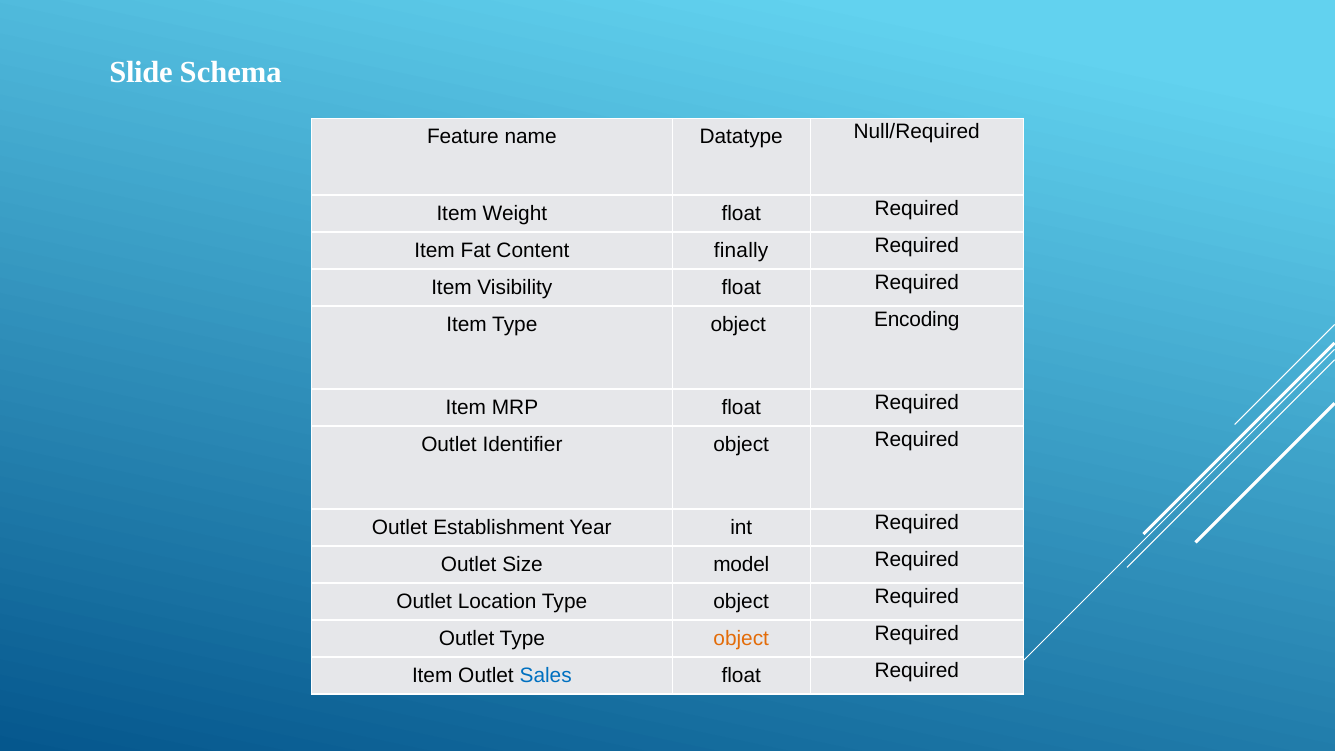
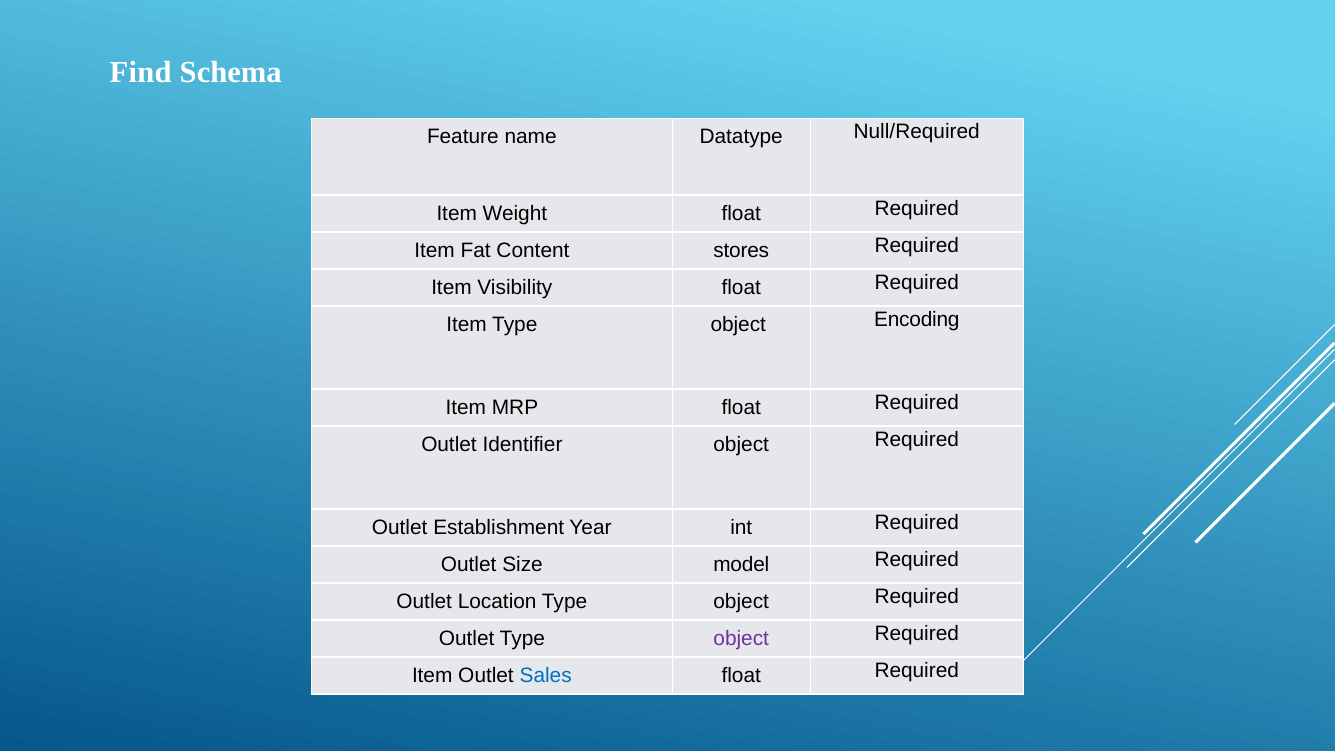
Slide: Slide -> Find (141, 72)
finally: finally -> stores (741, 251)
object colour: orange -> purple (741, 639)
